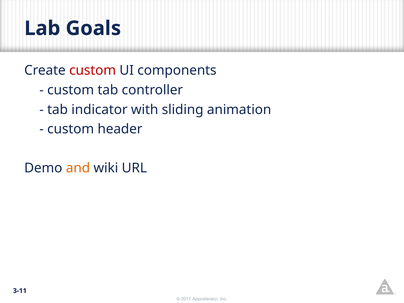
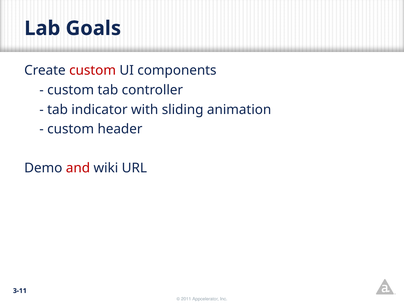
and colour: orange -> red (78, 168)
